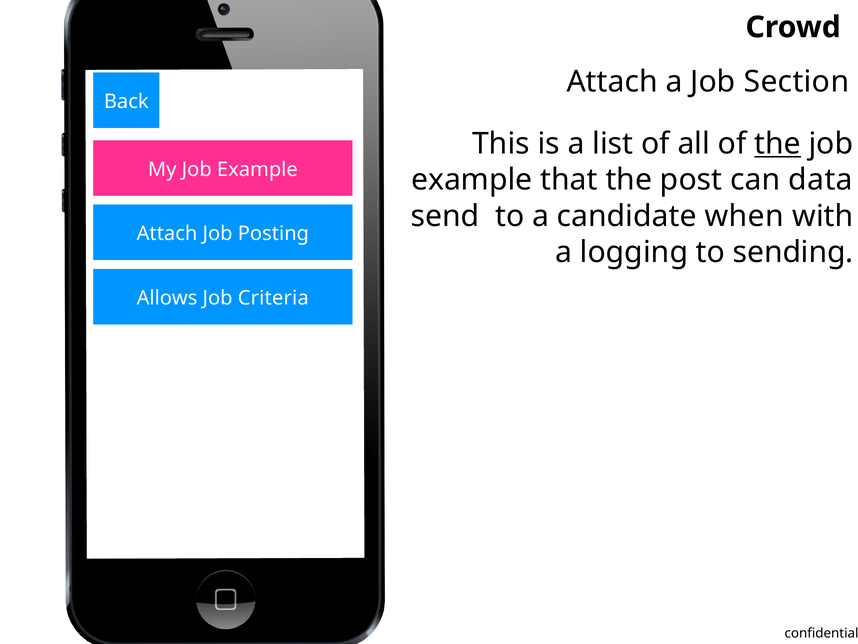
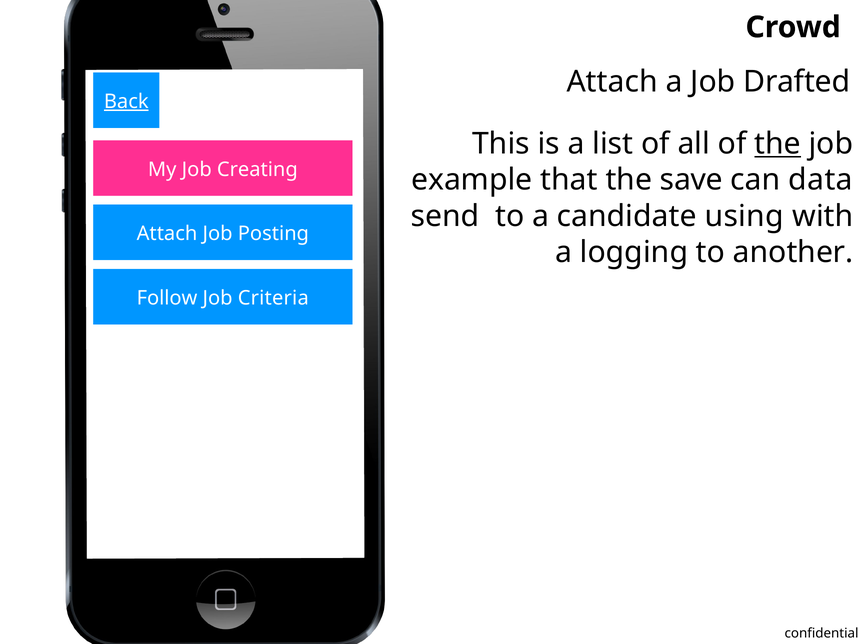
Section: Section -> Drafted (797, 82)
Back underline: none -> present (126, 101)
My Job Example: Example -> Creating (257, 169)
post: post -> save (691, 180)
when: when -> using (744, 216)
sending: sending -> another (793, 252)
Allows: Allows -> Follow (167, 298)
